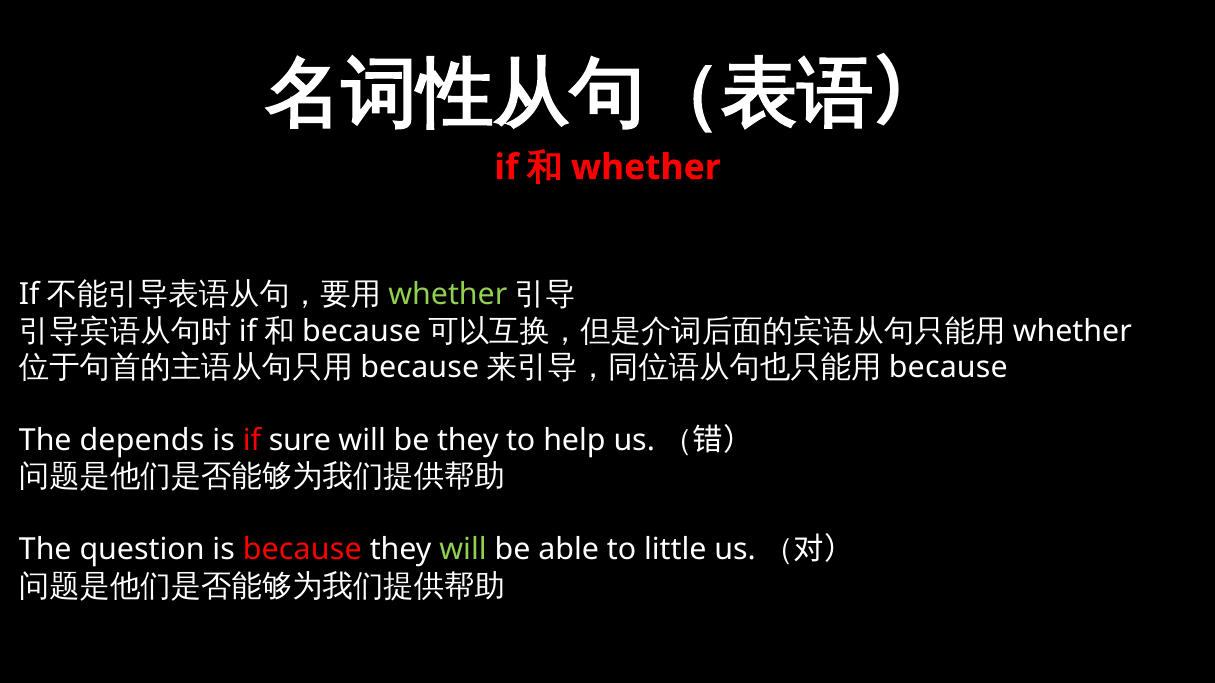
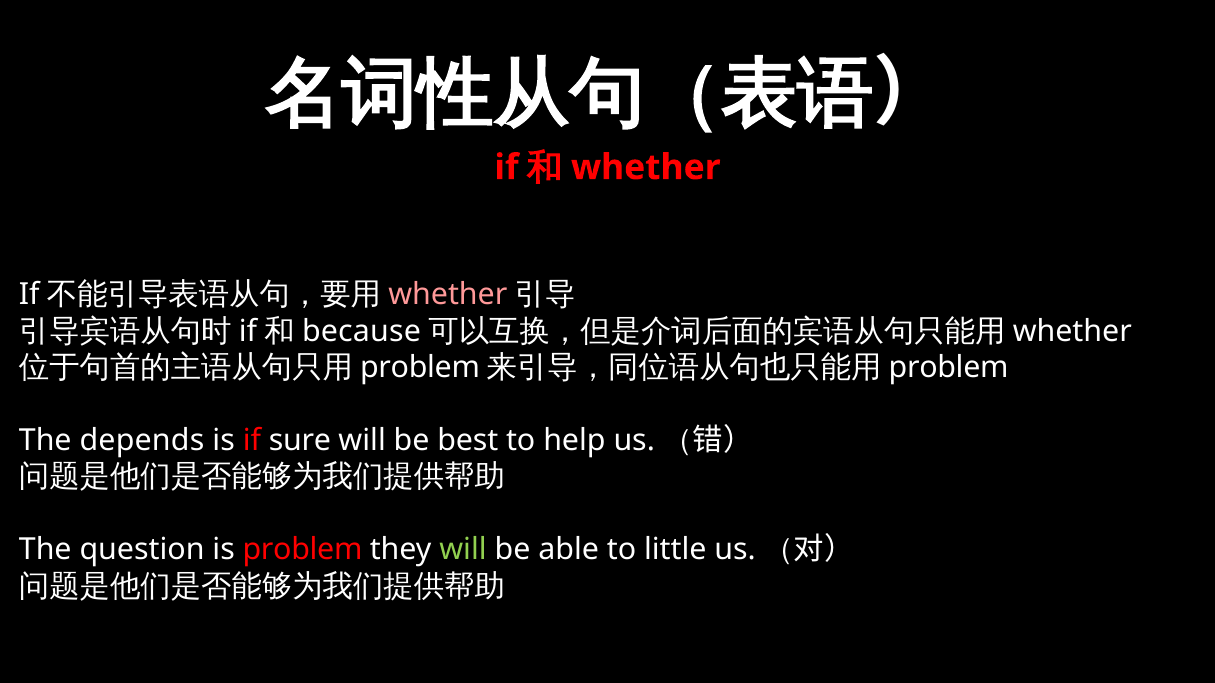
whether colour: light green -> pink (448, 295)
because: because -> problem (420, 368)
because: because -> problem (949, 368)
be they: they -> best (468, 441)
is because: because -> problem (303, 550)
